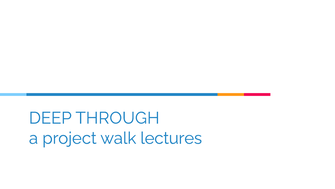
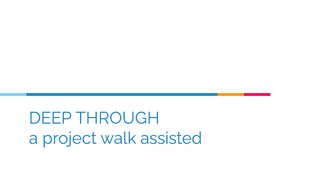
lectures: lectures -> assisted (171, 138)
